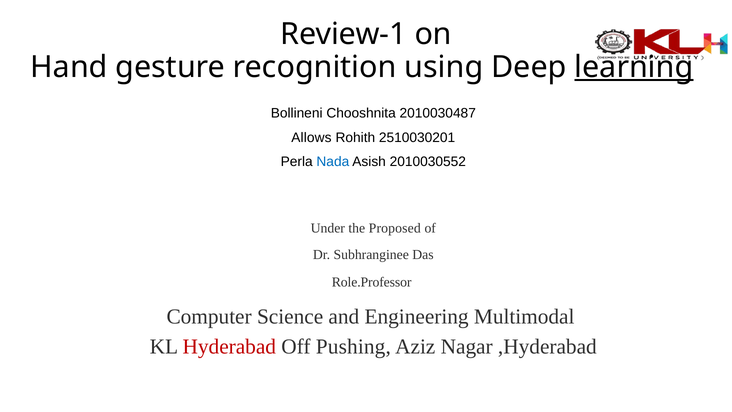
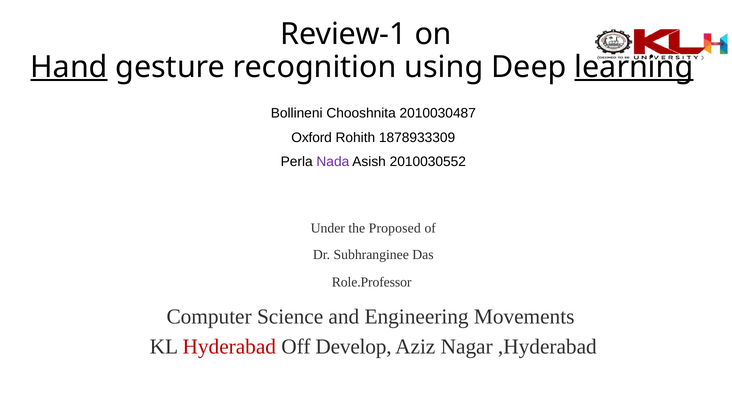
Hand underline: none -> present (69, 67)
Allows: Allows -> Oxford (312, 137)
2510030201: 2510030201 -> 1878933309 (417, 137)
Nada colour: blue -> purple (333, 162)
Multimodal: Multimodal -> Movements (524, 316)
Pushing: Pushing -> Develop (354, 347)
